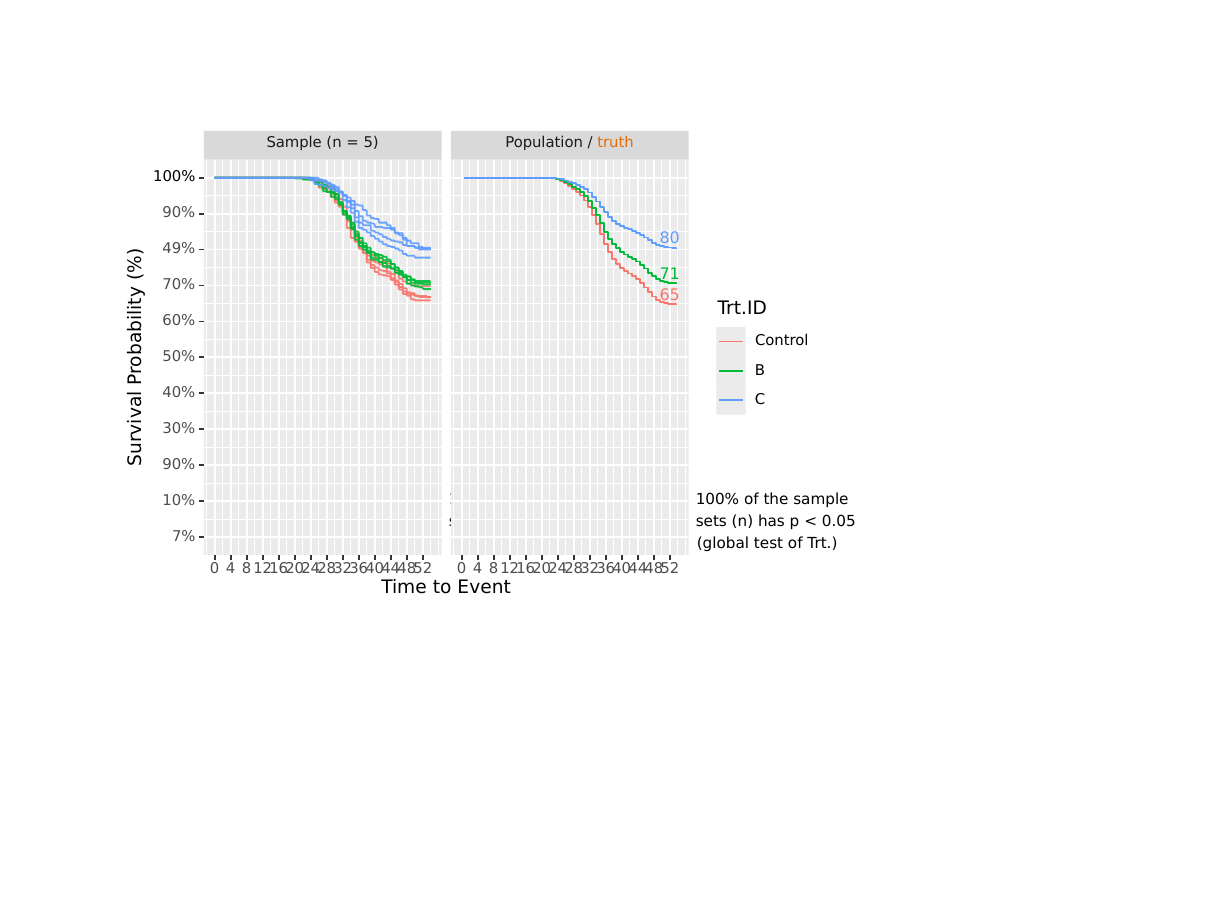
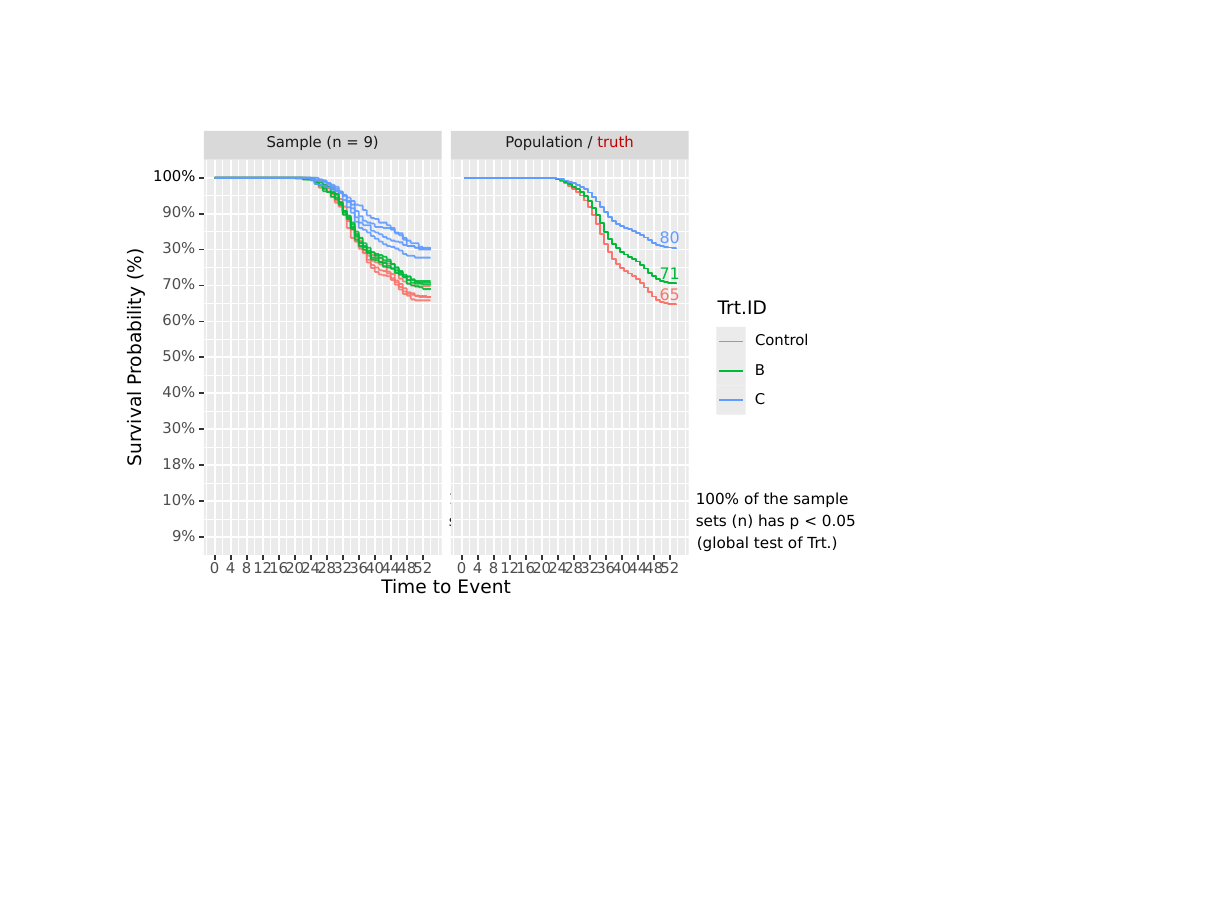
5: 5 -> 9 (371, 143)
truth colour: orange -> red (616, 143)
49%: 49% -> 30% (179, 249)
90%: 90% -> 18% (179, 464)
7%: 7% -> 9% (184, 536)
